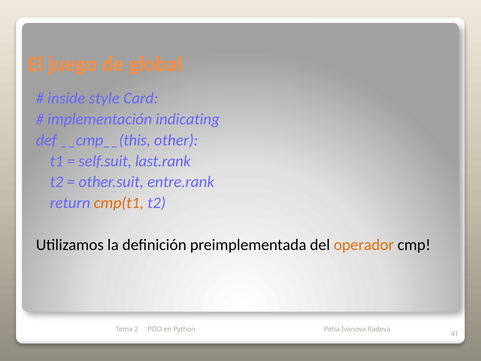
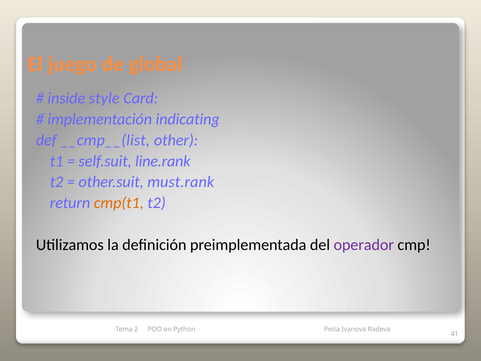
__cmp__(this: __cmp__(this -> __cmp__(list (105, 140)
last.rank: last.rank -> line.rank (163, 161)
entre.rank: entre.rank -> must.rank (181, 182)
operador colour: orange -> purple (364, 245)
